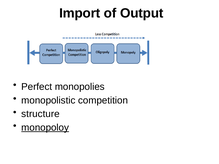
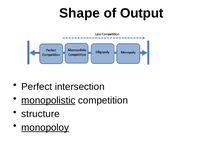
Import: Import -> Shape (80, 13)
monopolies: monopolies -> intersection (80, 87)
monopolistic underline: none -> present (48, 100)
